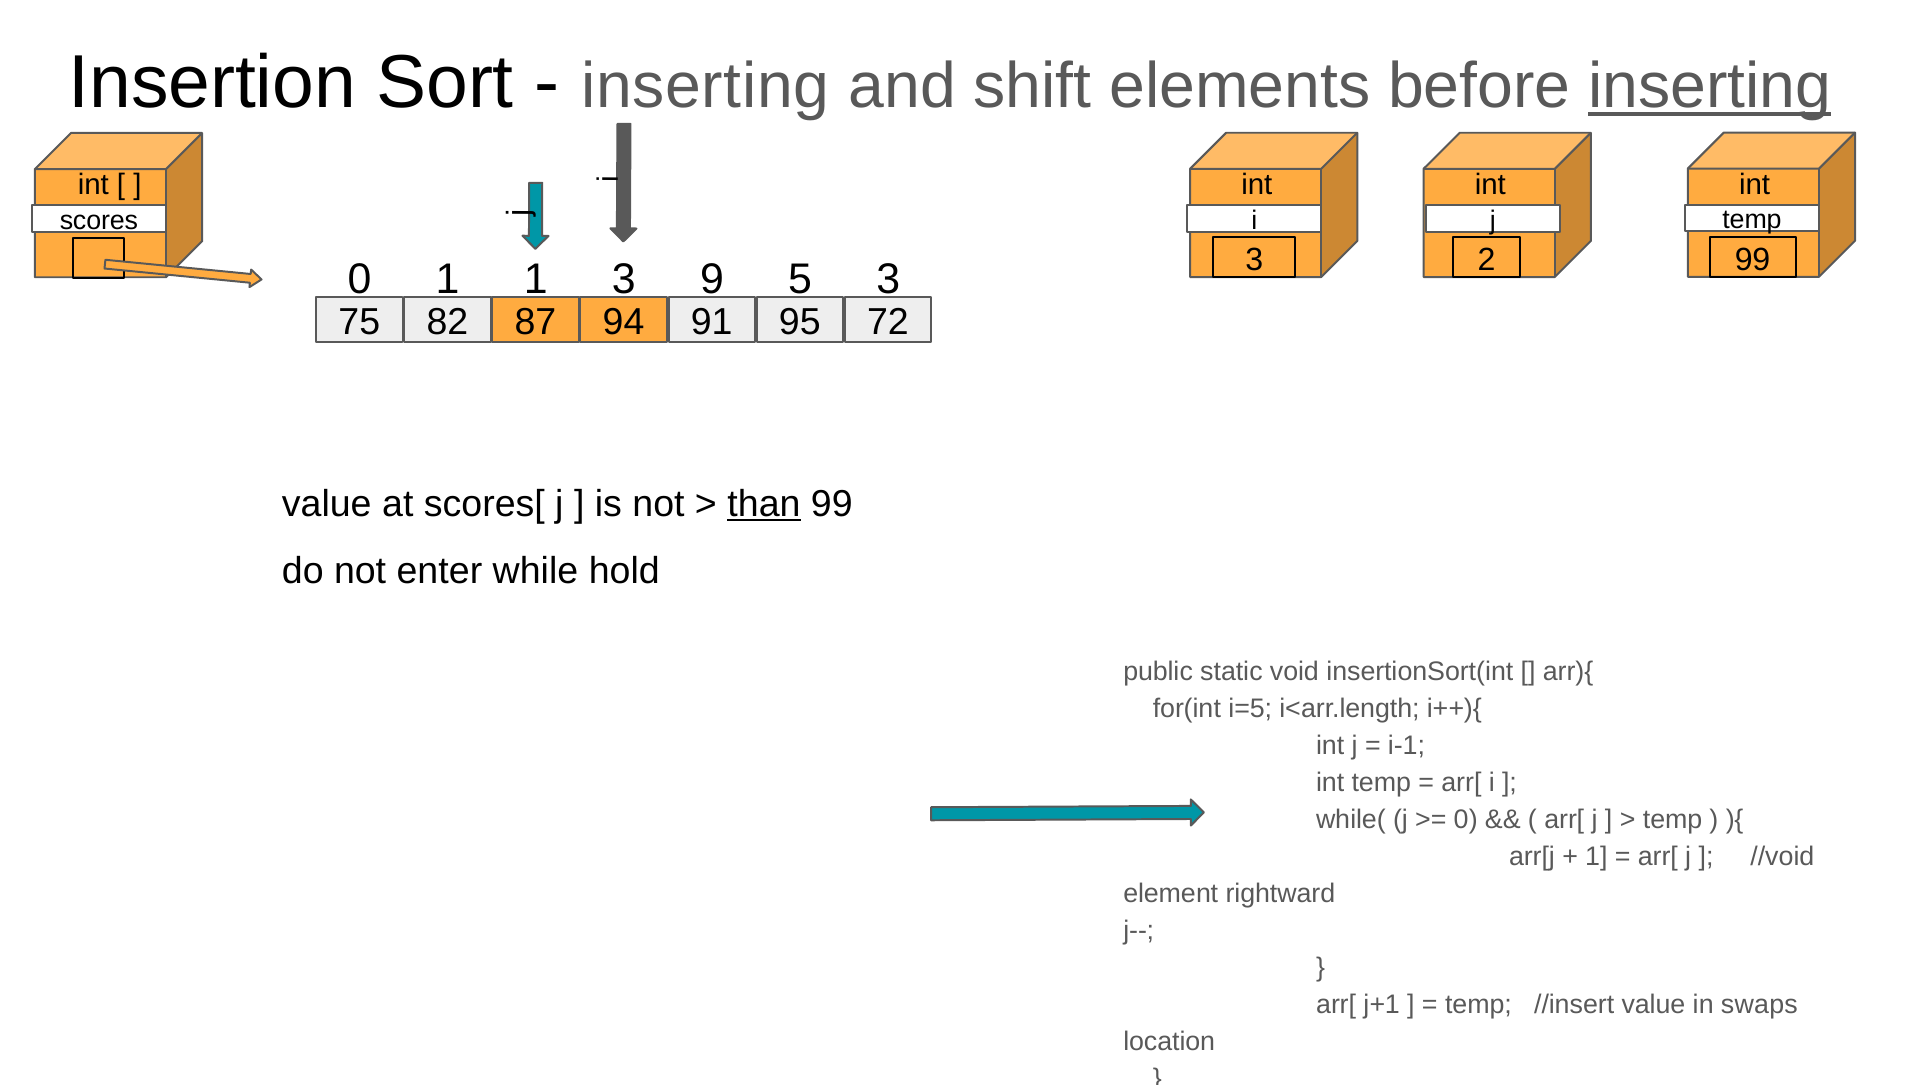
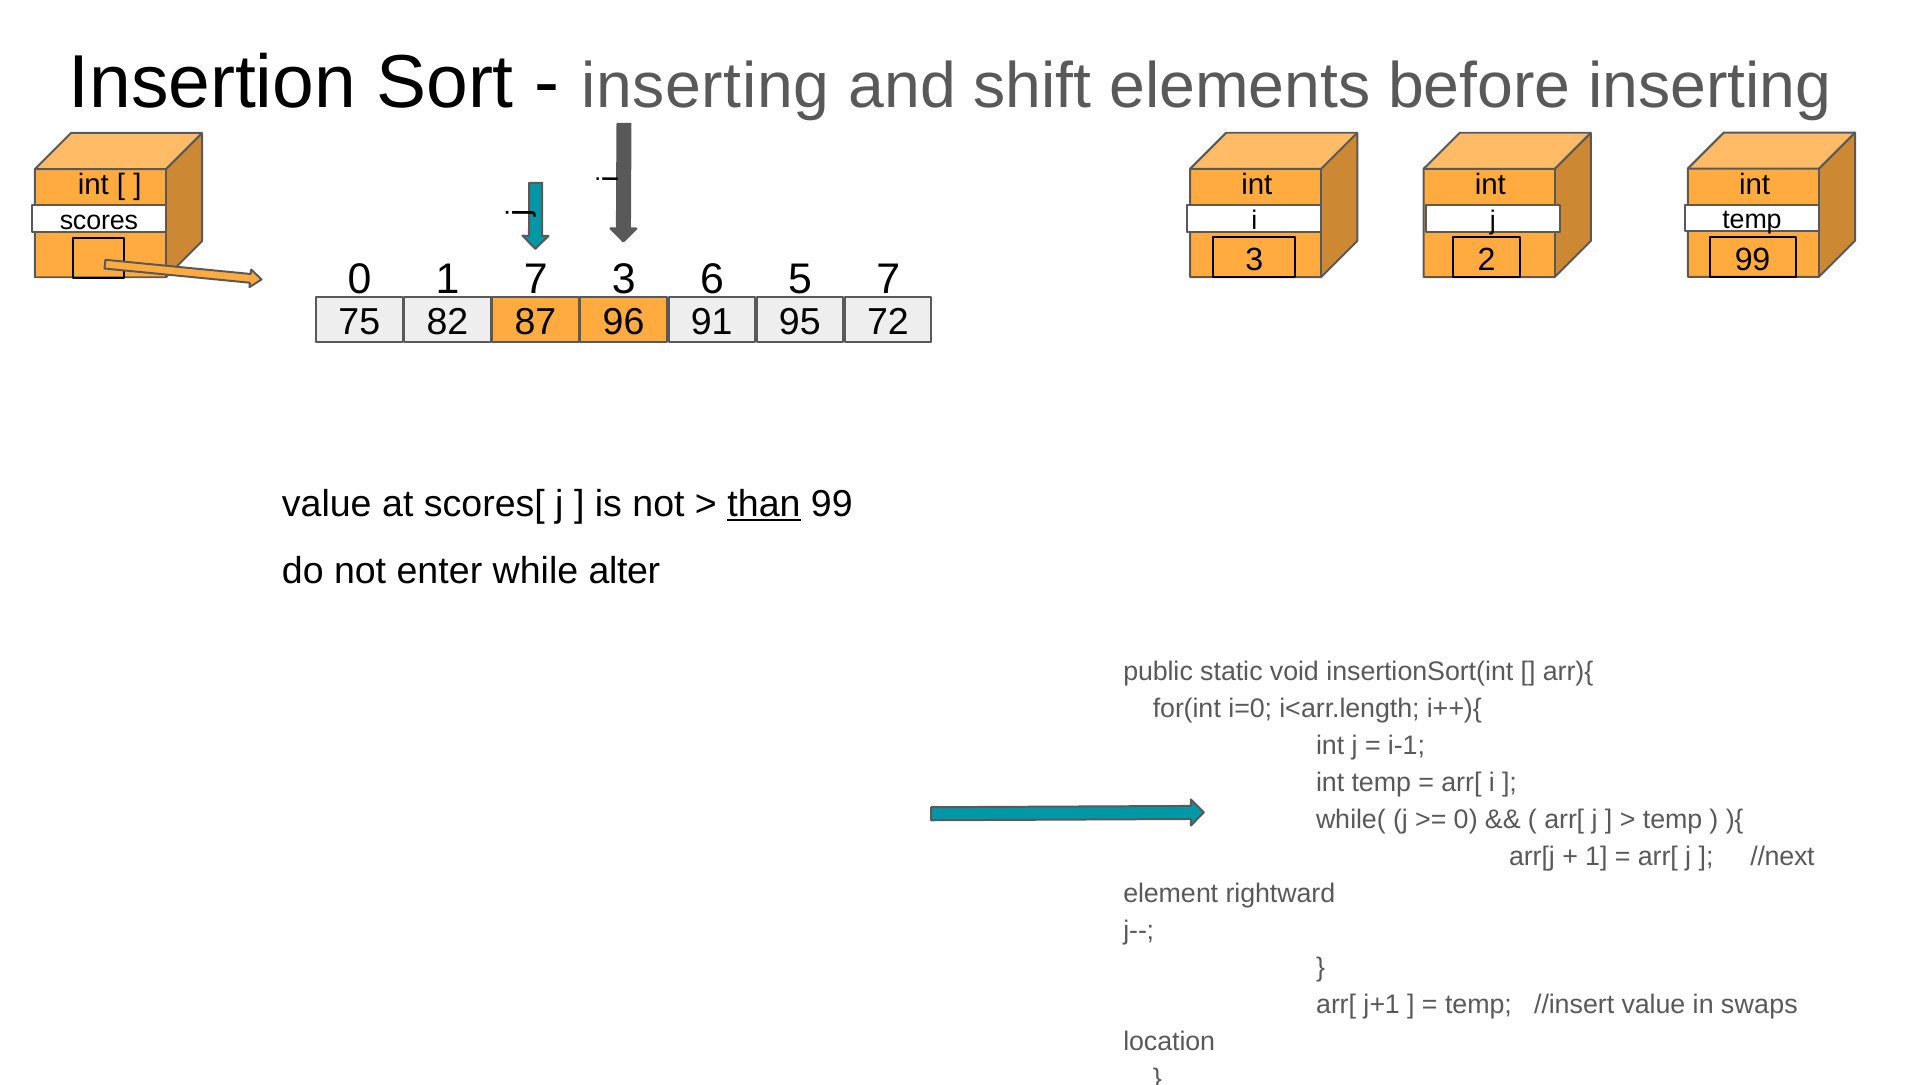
inserting underline: present -> none (1710, 87)
1 1: 1 -> 7 (536, 279)
9: 9 -> 6 (712, 279)
5 3: 3 -> 7 (888, 279)
94: 94 -> 96 (624, 322)
hold: hold -> alter (624, 572)
i=5: i=5 -> i=0 (1250, 709)
//void: //void -> //next (1783, 857)
